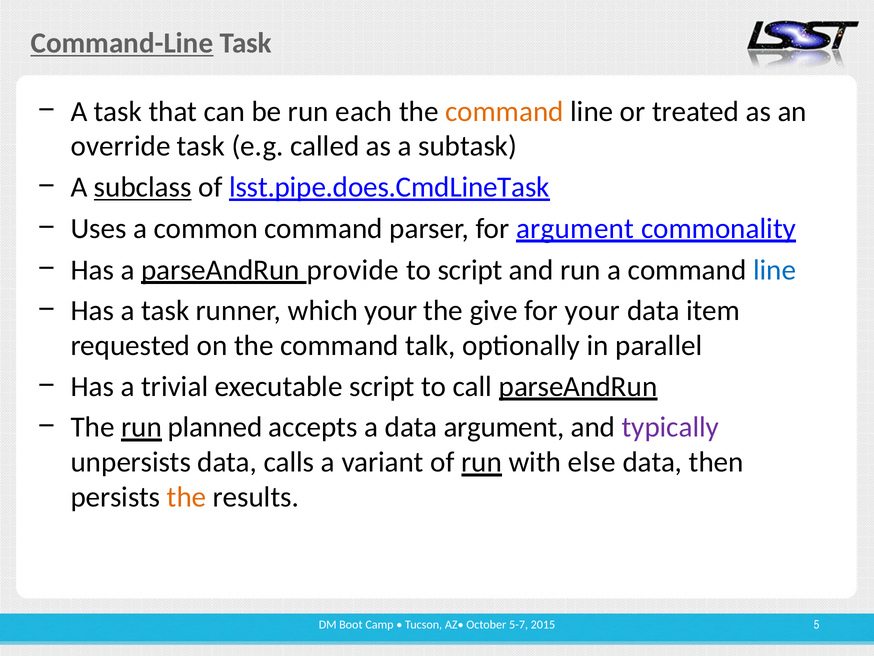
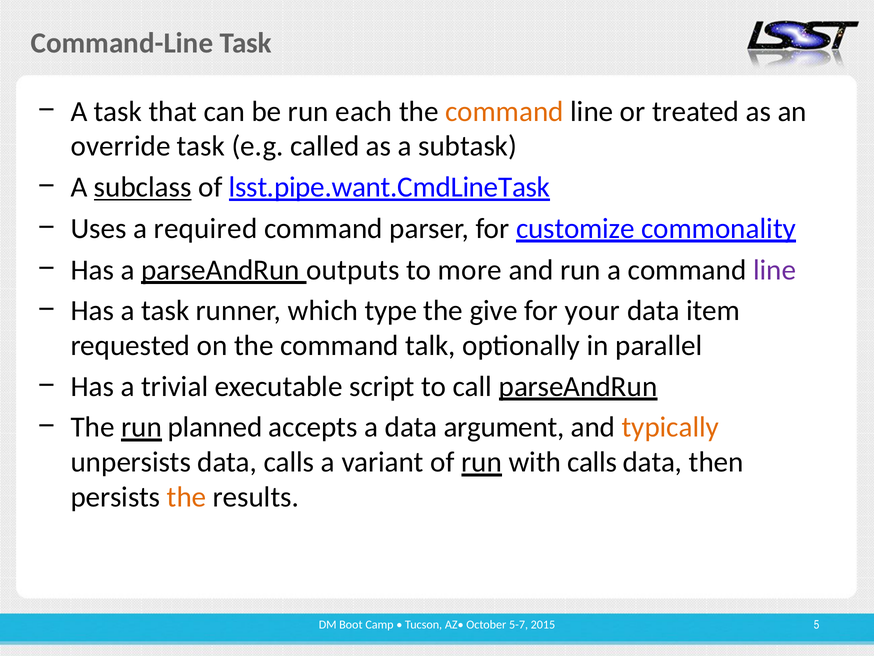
Command-Line underline: present -> none (122, 43)
lsst.pipe.does.CmdLineTask: lsst.pipe.does.CmdLineTask -> lsst.pipe.want.CmdLineTask (389, 187)
common: common -> required (206, 228)
for argument: argument -> customize (575, 228)
provide: provide -> outputs (353, 270)
to script: script -> more (470, 270)
line colour: blue -> purple (775, 270)
which your: your -> type (391, 311)
typically colour: purple -> orange (670, 427)
with else: else -> calls (592, 462)
